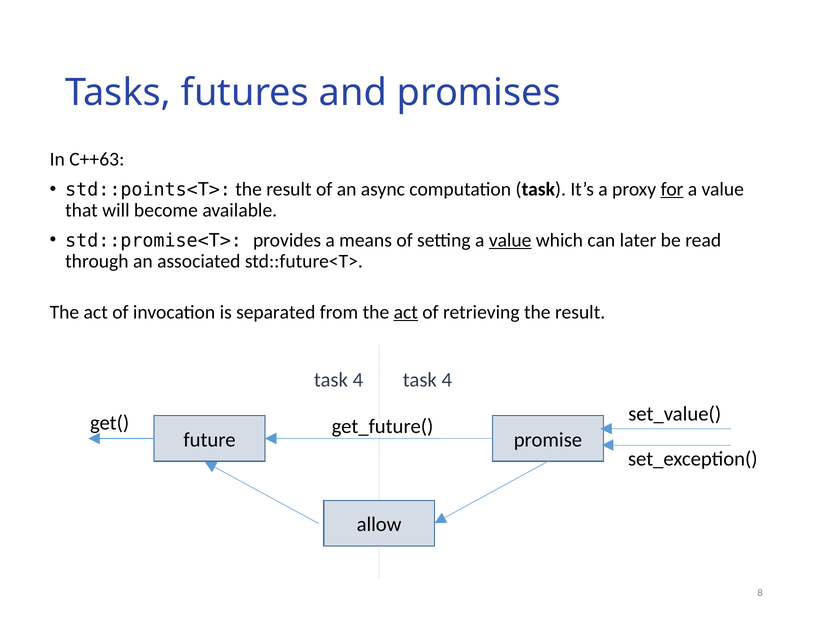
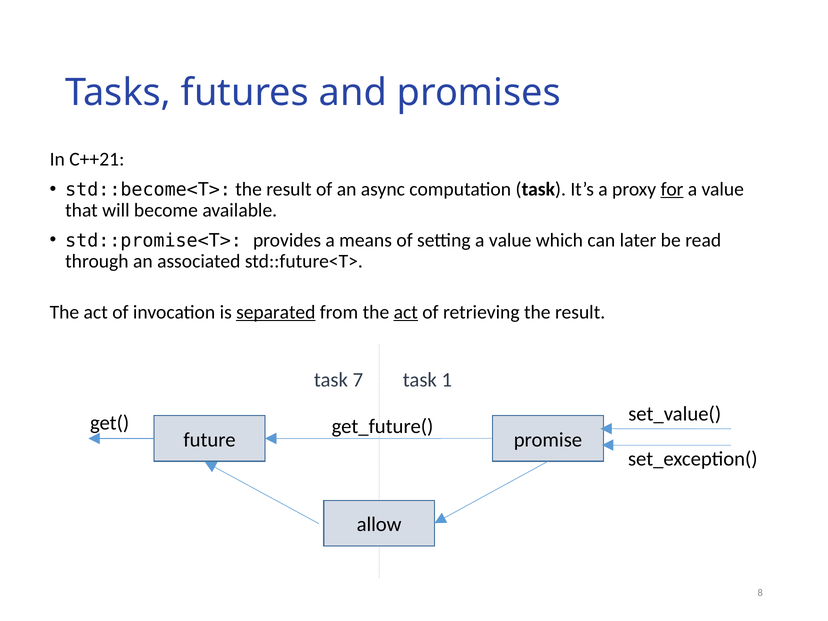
C++63: C++63 -> C++21 (97, 159)
std::points<T>: std::points<T> -> std::become<T> (148, 190)
value underline: present -> none (510, 240)
separated underline: none -> present (276, 312)
4: 4 -> 7 (358, 380)
4: 4 -> 1 (447, 380)
